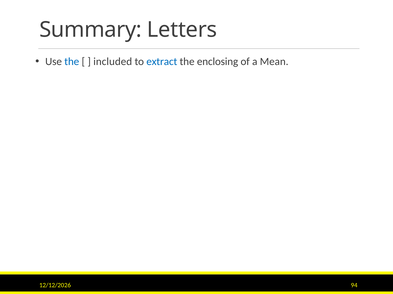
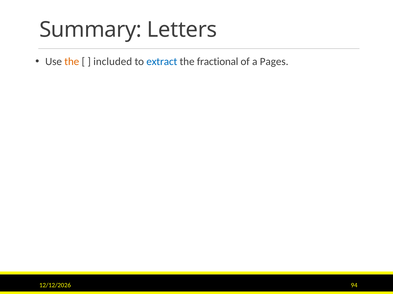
the colour: blue -> orange (72, 62)
enclosing: enclosing -> fractional (218, 62)
Mean: Mean -> Pages (274, 62)
